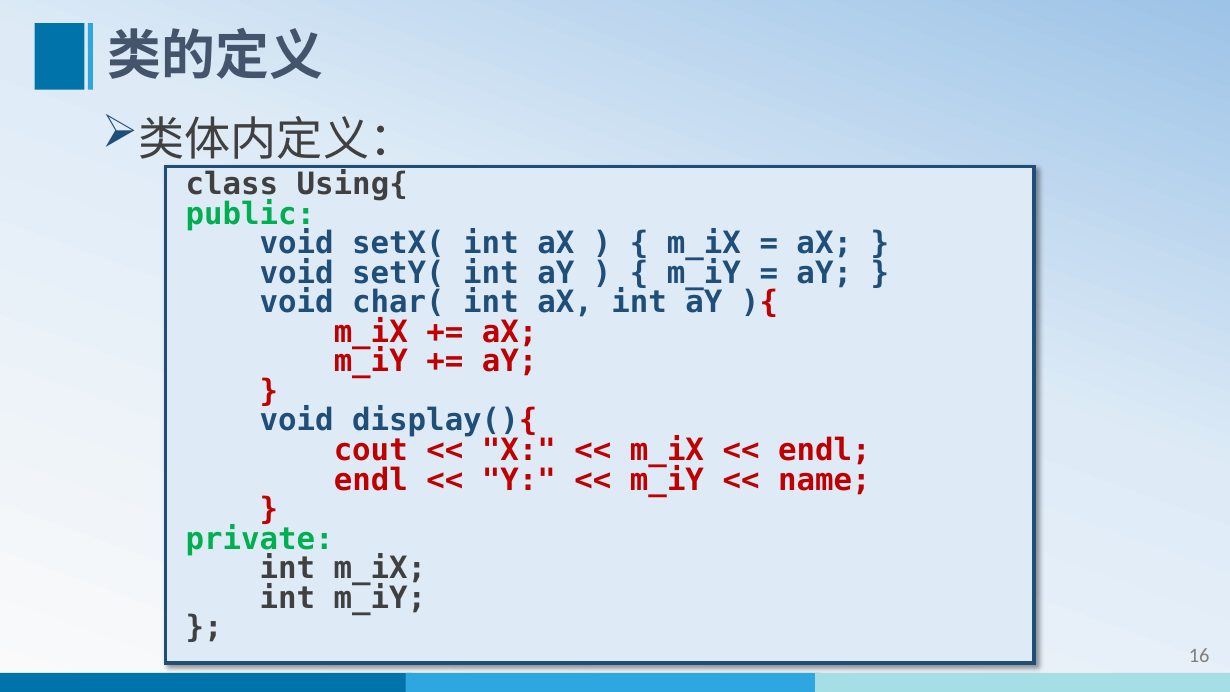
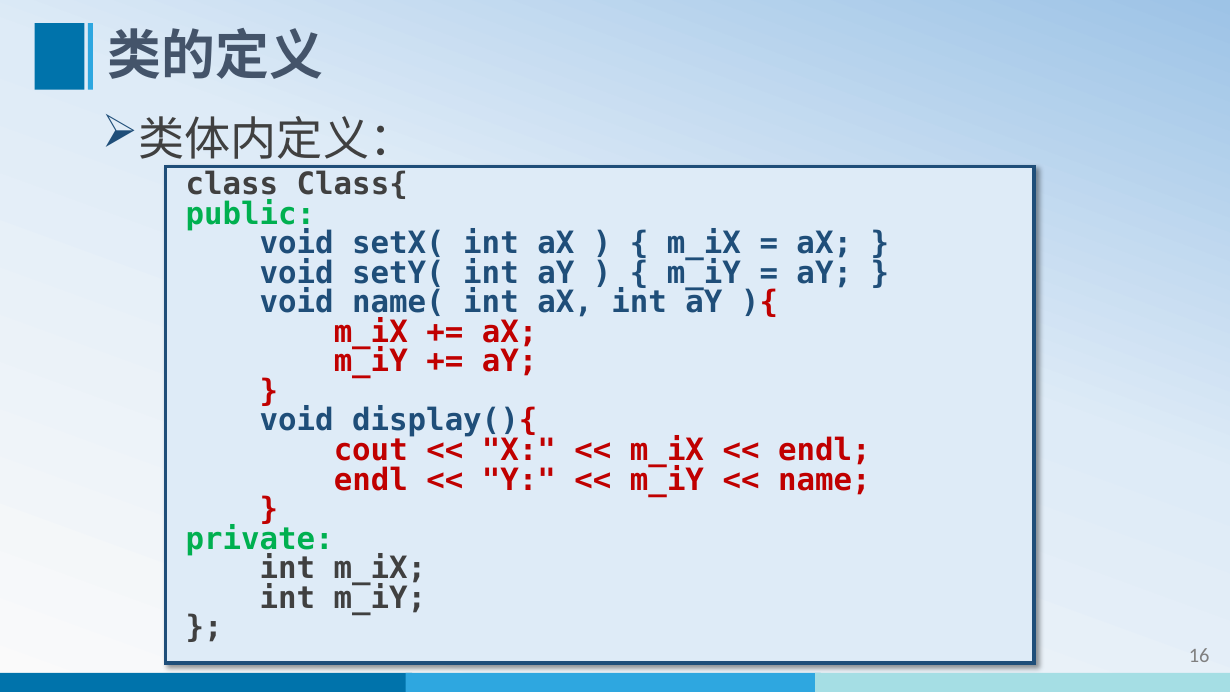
Using{: Using{ -> Class{ (352, 185)
char(: char( -> name( (398, 303)
